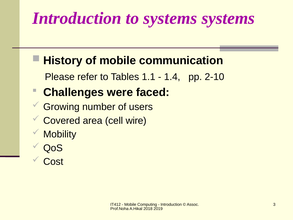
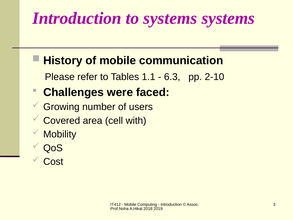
1.4: 1.4 -> 6.3 (172, 77)
wire: wire -> with (136, 121)
